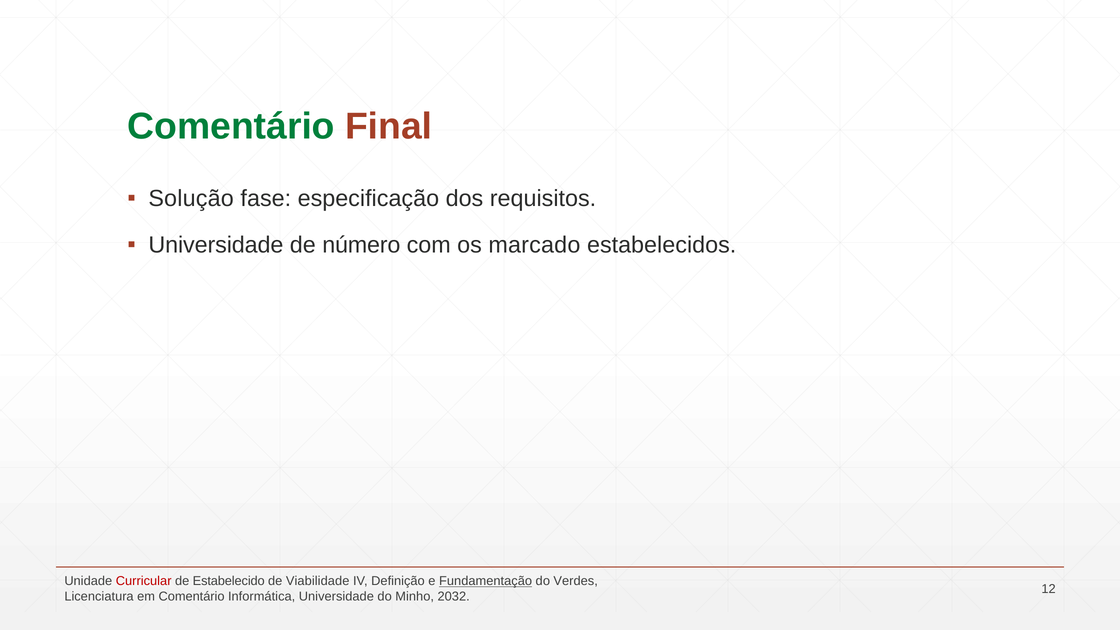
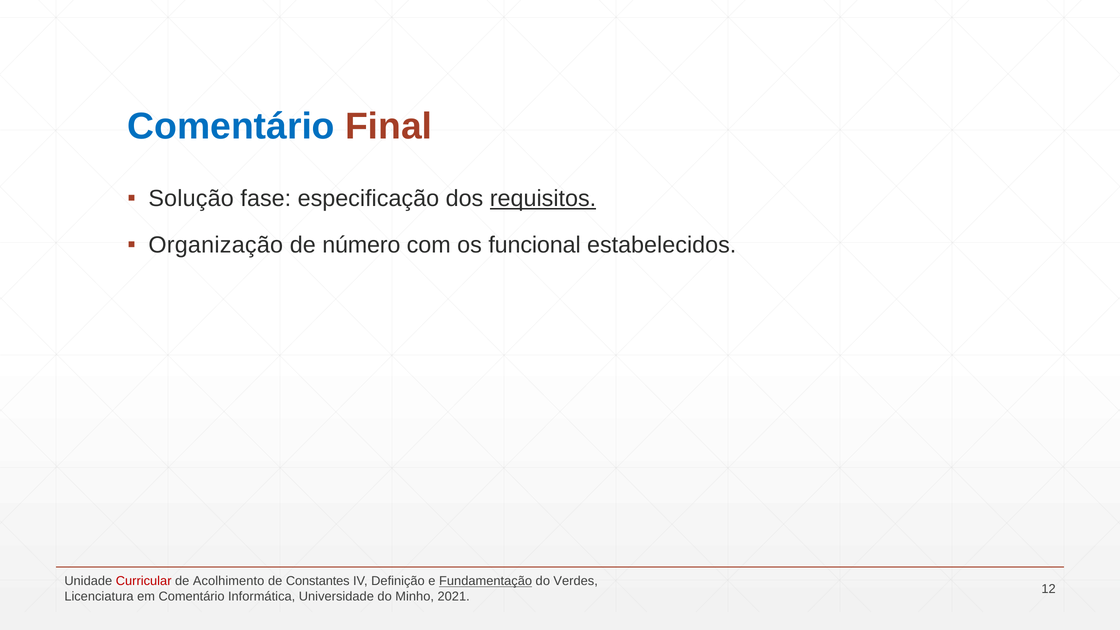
Comentário colour: green -> blue (231, 127)
requisitos underline: none -> present (543, 199)
Universidade: Universidade -> Organização (216, 245)
marcado: marcado -> funcional (535, 245)
Estabelecido: Estabelecido -> Acolhimento (229, 581)
Viabilidade: Viabilidade -> Constantes (318, 581)
2032: 2032 -> 2021 (454, 597)
